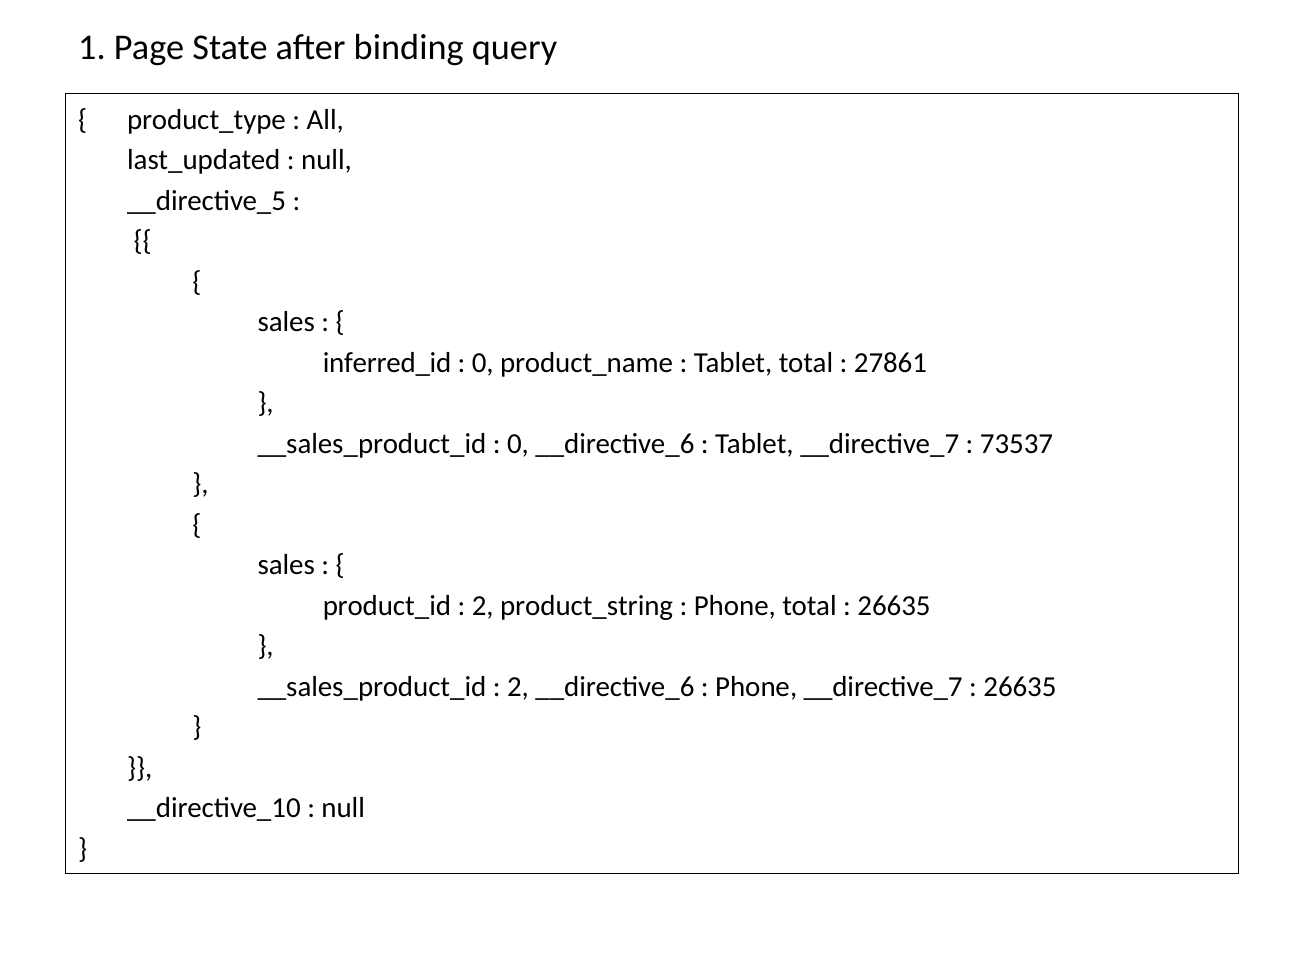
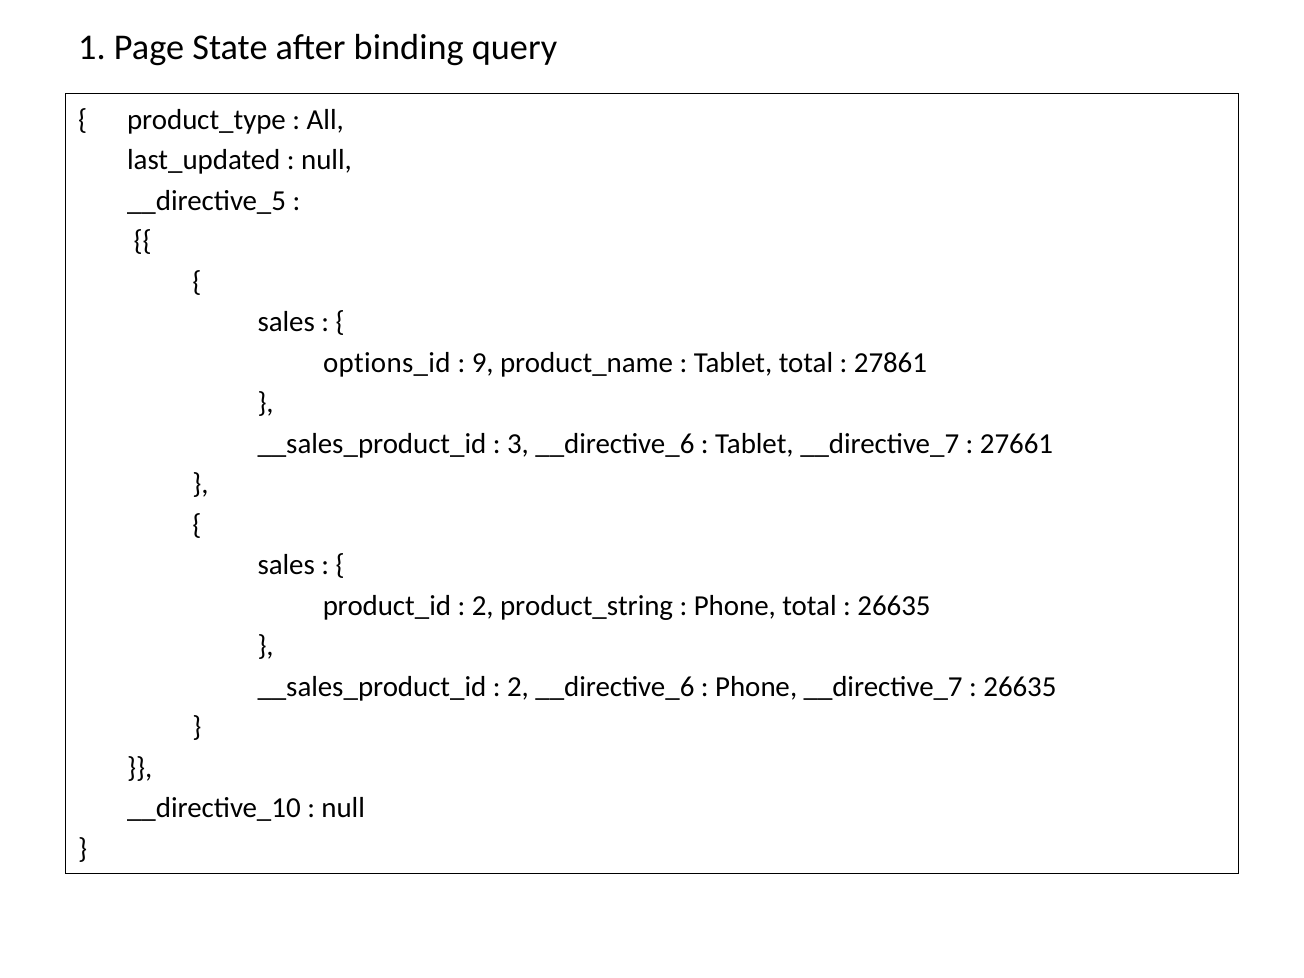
inferred_id: inferred_id -> options_id (387, 363)
0: 0 -> 9 (483, 363)
0: 0 -> 3 (518, 444)
73537: 73537 -> 27661 (1017, 444)
